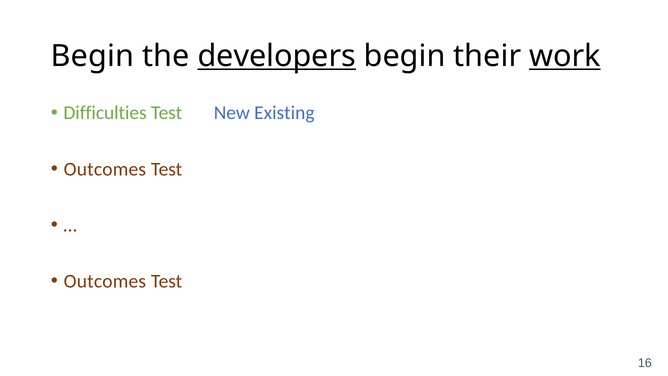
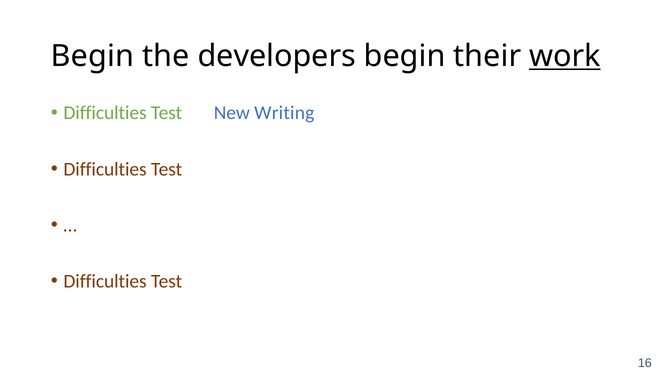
developers underline: present -> none (277, 56)
Existing: Existing -> Writing (284, 113)
Outcomes: Outcomes -> Difficulties (105, 169)
Outcomes: Outcomes -> Difficulties (105, 281)
